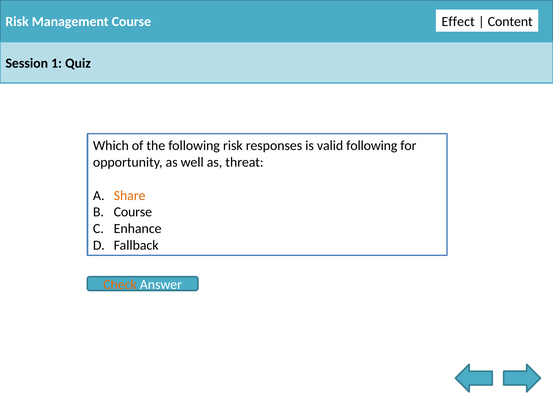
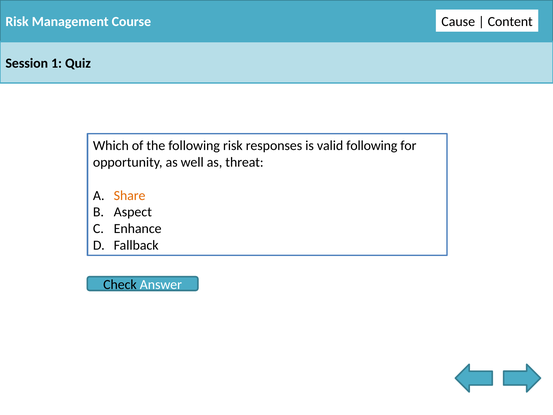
Effect: Effect -> Cause (458, 22)
Course: Course -> Aspect (133, 212)
Check colour: orange -> black (120, 284)
